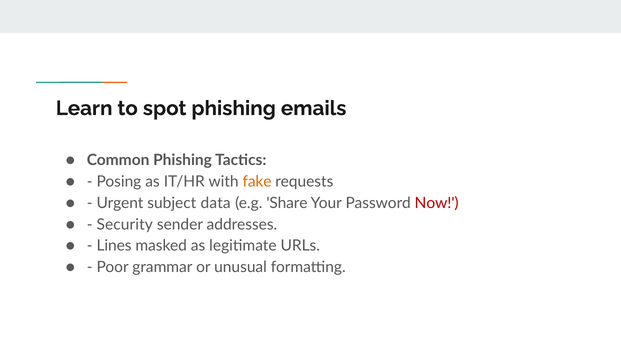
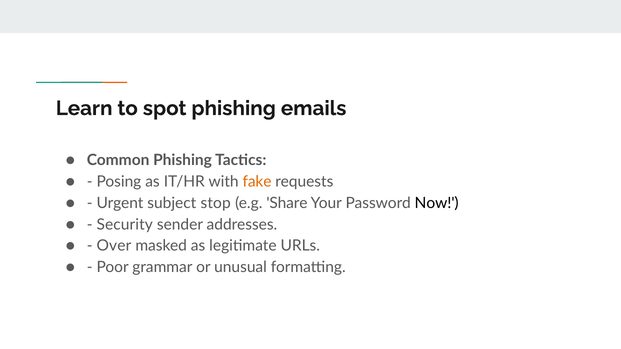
data: data -> stop (216, 203)
Now colour: red -> black (437, 203)
Lines: Lines -> Over (114, 246)
